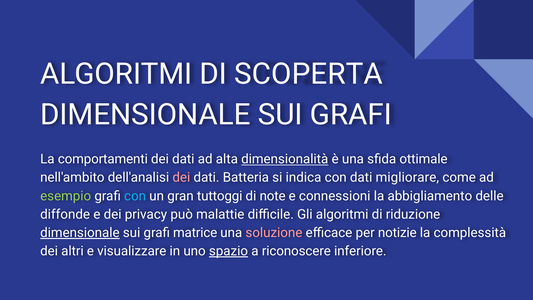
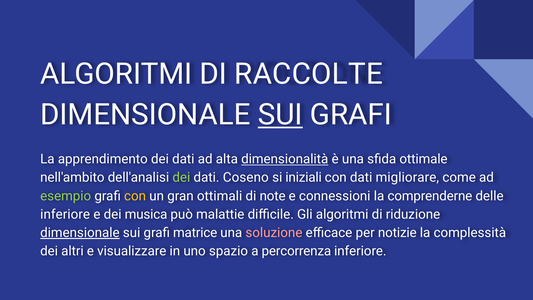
SCOPERTA: SCOPERTA -> RACCOLTE (309, 74)
SUI underline: none -> present (280, 115)
comportamenti: comportamenti -> apprendimento (103, 159)
dei colour: pink -> light green (181, 177)
Batteria: Batteria -> Coseno (246, 177)
indica: indica -> iniziali (304, 177)
con colour: light blue -> yellow (135, 196)
tuttoggi: tuttoggi -> ottimali (220, 196)
abbigliamento: abbigliamento -> comprenderne (430, 196)
diffonde: diffonde -> inferiore (65, 214)
privacy: privacy -> musica (146, 214)
spazio underline: present -> none (228, 251)
riconoscere: riconoscere -> percorrenza (296, 251)
